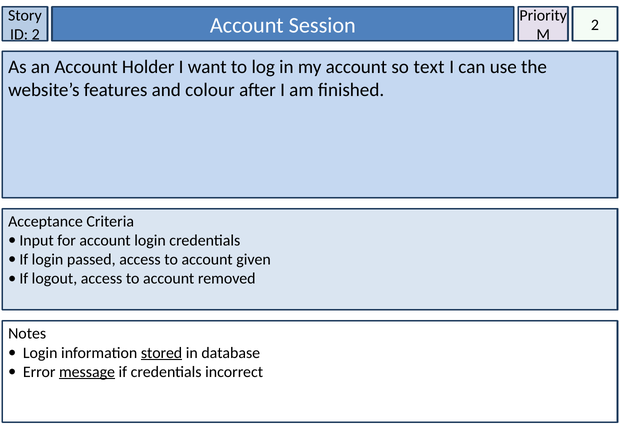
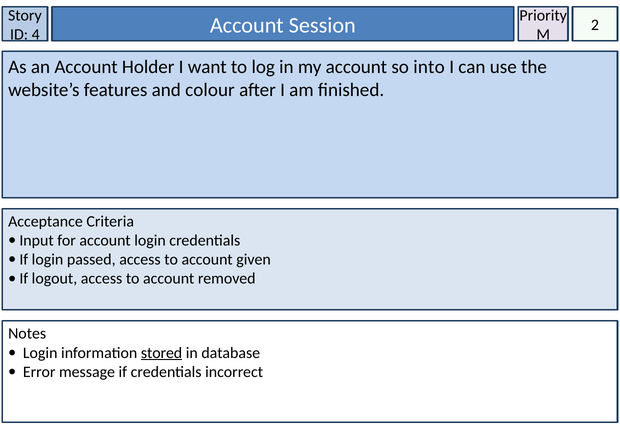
ID 2: 2 -> 4 (36, 34)
text: text -> into (429, 67)
message underline: present -> none (87, 372)
